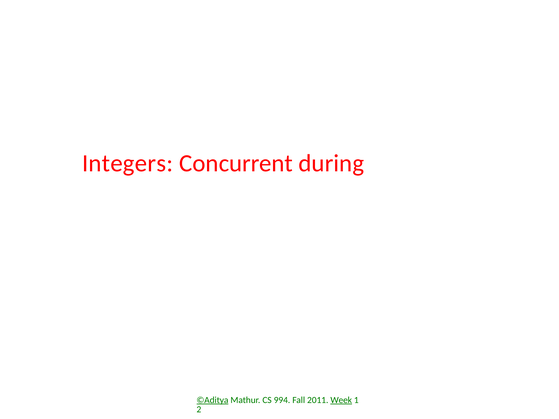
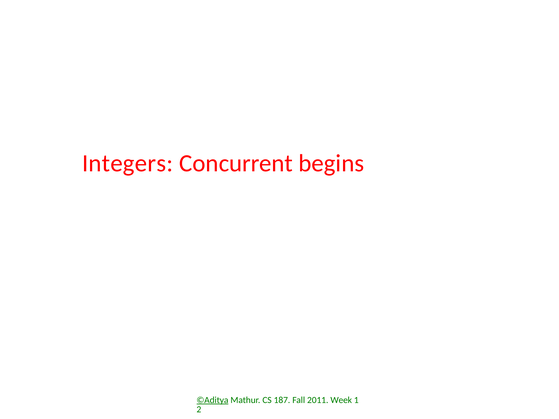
during: during -> begins (331, 163)
994: 994 -> 187 (282, 400)
Week underline: present -> none (341, 400)
